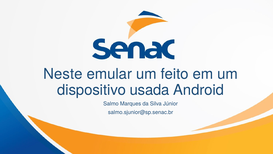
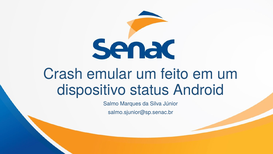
Neste: Neste -> Crash (63, 74)
usada: usada -> status (150, 90)
